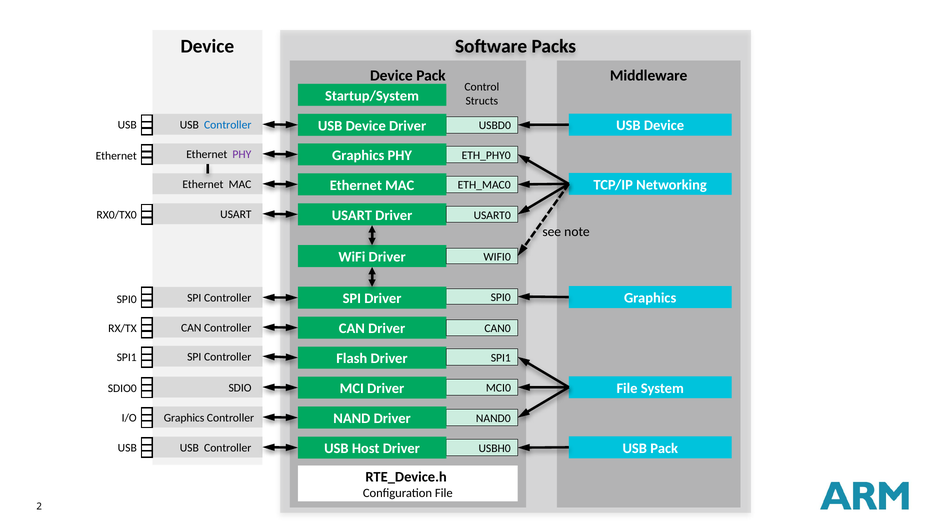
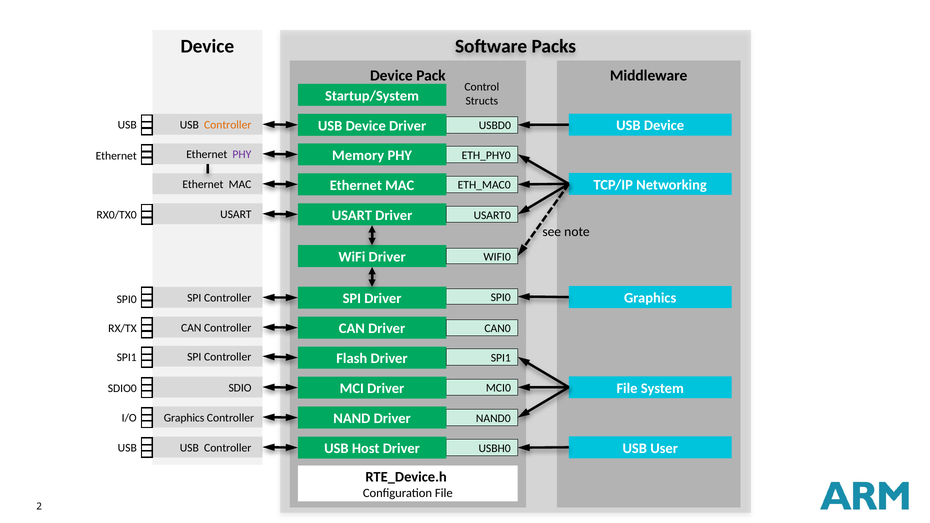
Controller colour: blue -> orange (228, 125)
Graphics: Graphics -> Memory (358, 155)
USB Pack: Pack -> User (664, 449)
